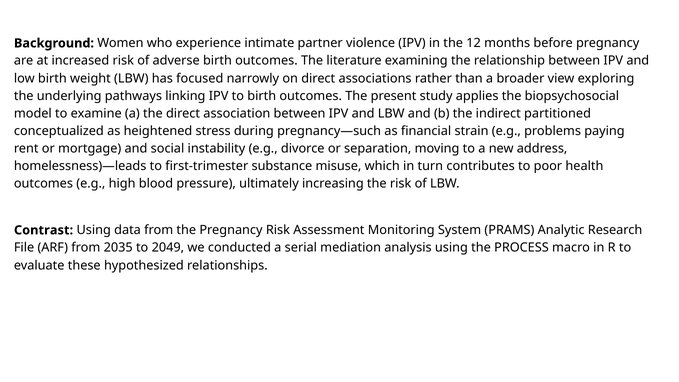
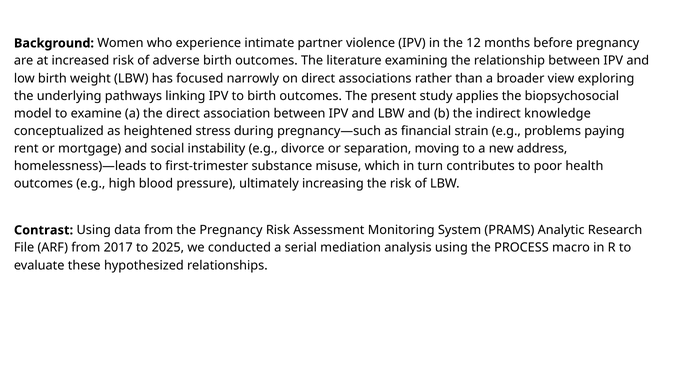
partitioned: partitioned -> knowledge (558, 113)
2035: 2035 -> 2017 (118, 248)
2049: 2049 -> 2025 (168, 248)
